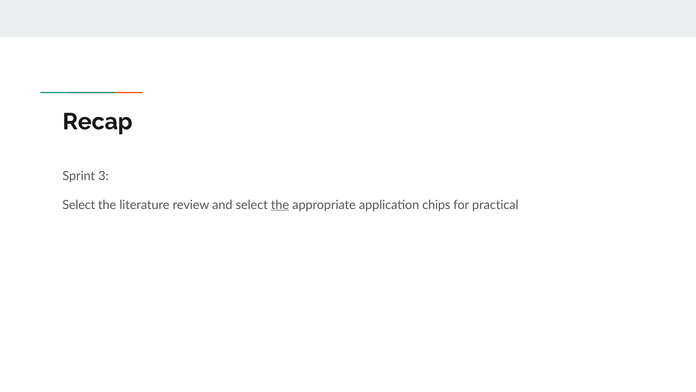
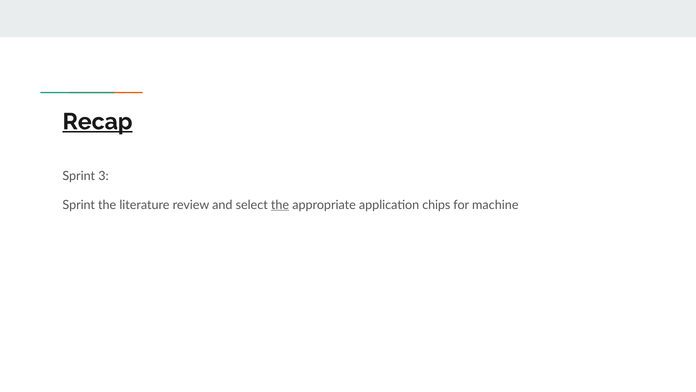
Recap underline: none -> present (97, 121)
Select: Select -> Sprint (79, 205)
practical: practical -> machine (495, 205)
